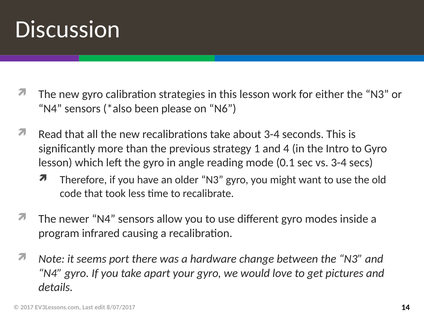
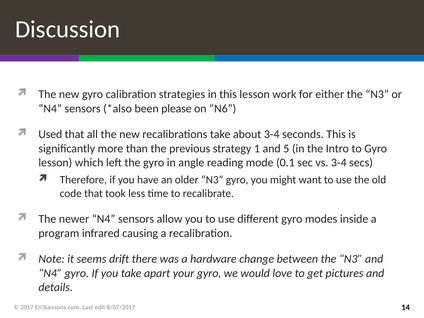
Read: Read -> Used (50, 134)
4: 4 -> 5 (286, 149)
port: port -> drift (119, 259)
